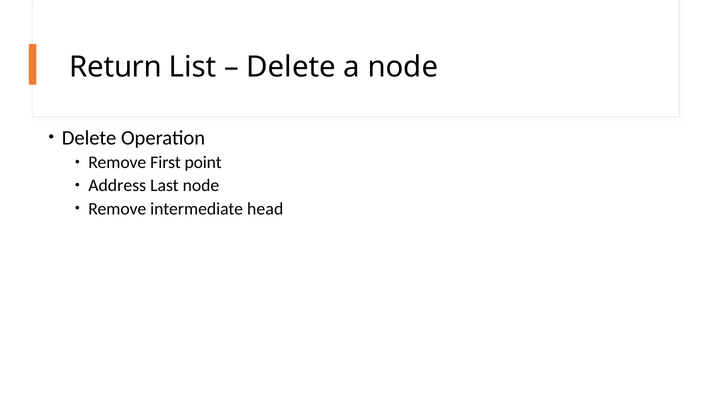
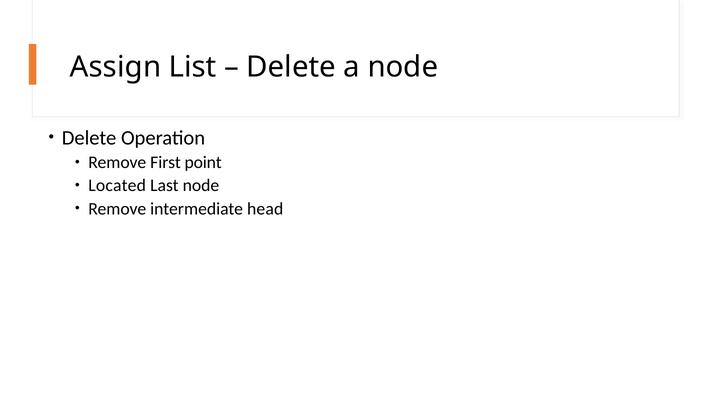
Return: Return -> Assign (116, 67)
Address: Address -> Located (117, 186)
